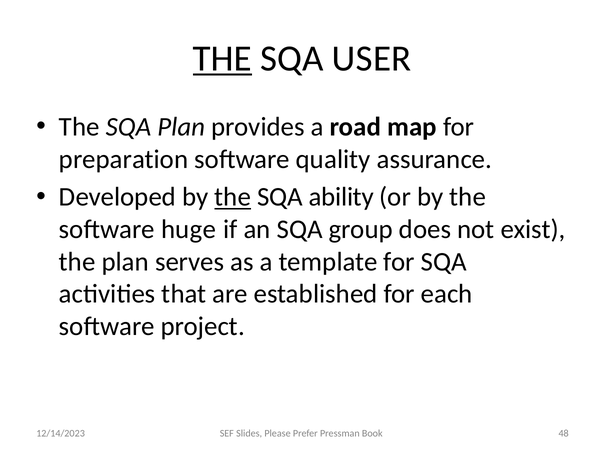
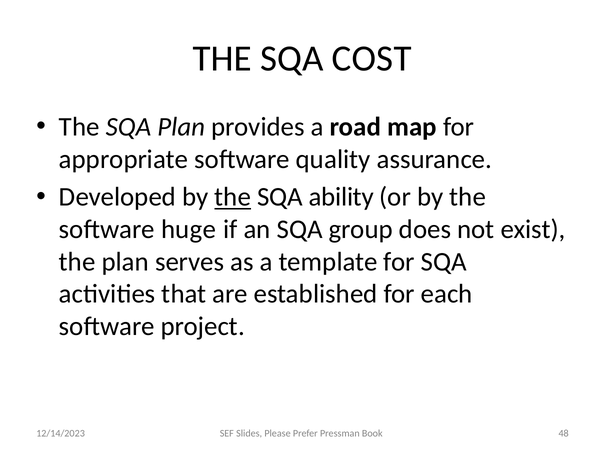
THE underline: present -> none (222, 59)
USER: USER -> COST (372, 59)
preparation: preparation -> appropriate (124, 159)
